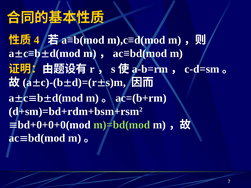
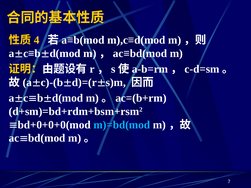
m)=bd(mod colour: light green -> light blue (122, 125)
